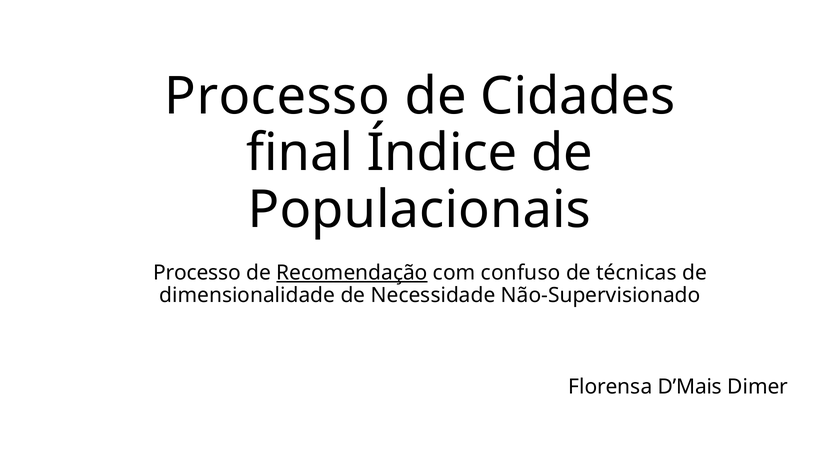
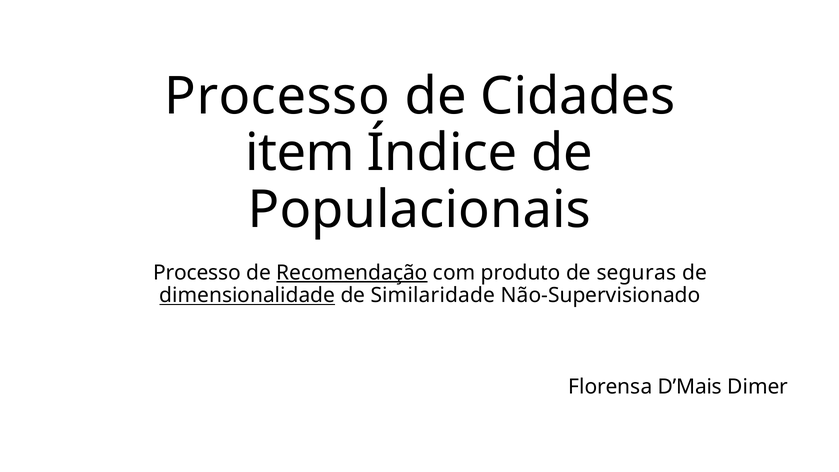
final: final -> item (300, 153)
confuso: confuso -> produto (521, 273)
técnicas: técnicas -> seguras (636, 273)
dimensionalidade underline: none -> present (247, 295)
Necessidade: Necessidade -> Similaridade (433, 295)
